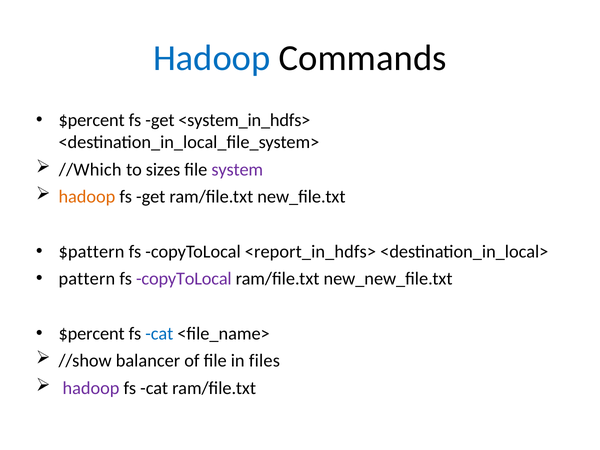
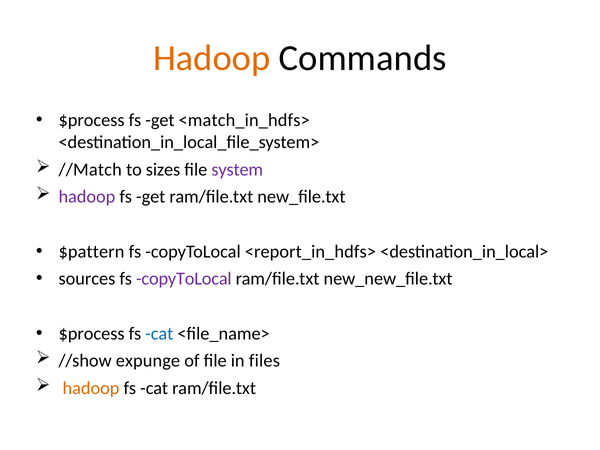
Hadoop colour: blue -> orange (212, 58)
$percent: $percent -> $process (92, 120)
<system_in_hdfs>: <system_in_hdfs> -> <match_in_hdfs> (244, 120)
//Which: //Which -> //Match (90, 170)
hadoop colour: orange -> purple (87, 197)
pattern: pattern -> sources (87, 279)
$percent: $percent -> $process (92, 334)
balancer: balancer -> expunge (148, 361)
hadoop colour: purple -> orange (91, 388)
